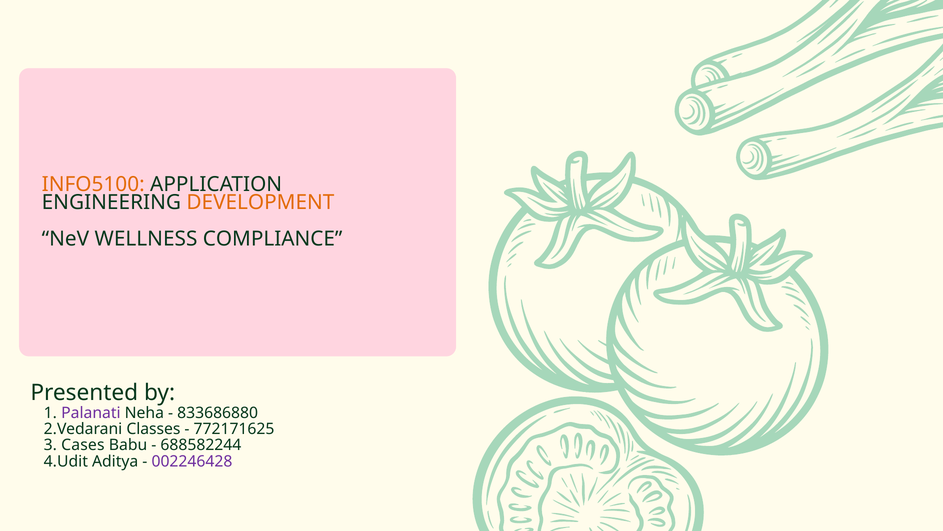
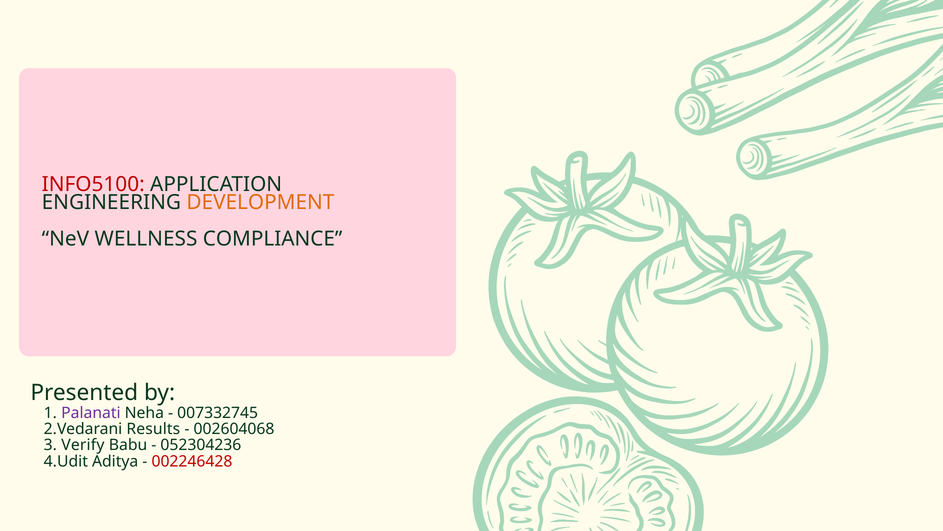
INFO5100 colour: orange -> red (93, 184)
833686880: 833686880 -> 007332745 (218, 412)
Classes: Classes -> Results (153, 429)
772171625: 772171625 -> 002604068 (234, 429)
Cases: Cases -> Verify (83, 445)
688582244: 688582244 -> 052304236 (201, 445)
002246428 colour: purple -> red (192, 461)
